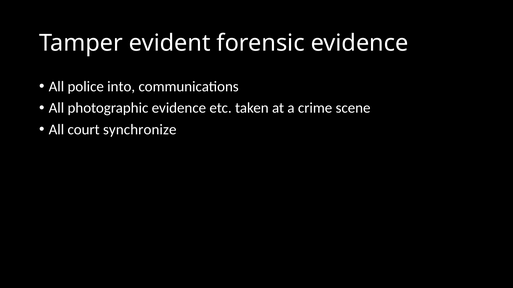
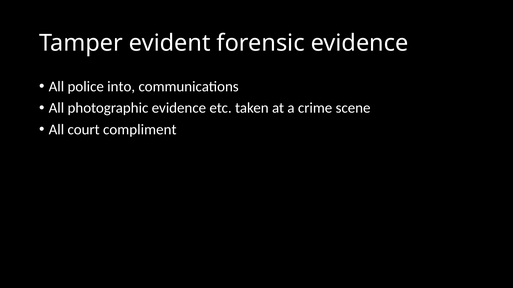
synchronize: synchronize -> compliment (140, 130)
